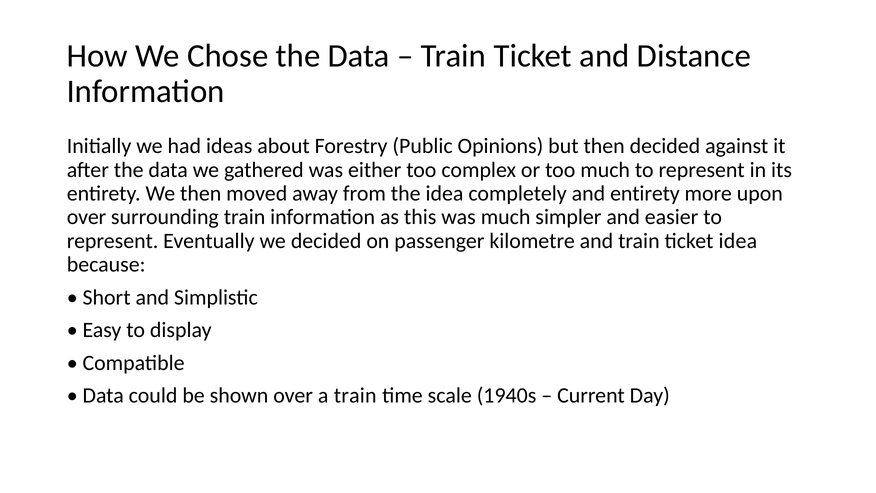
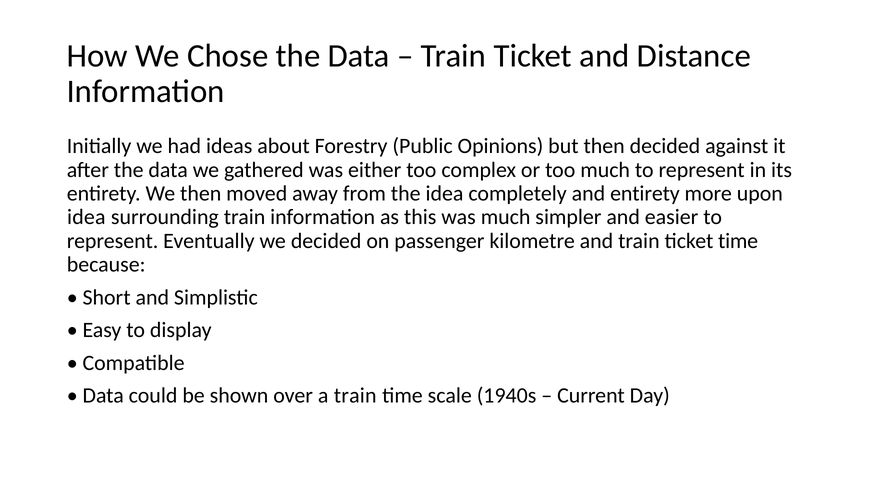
over: over -> idea (86, 217)
ticket idea: idea -> time (738, 241)
